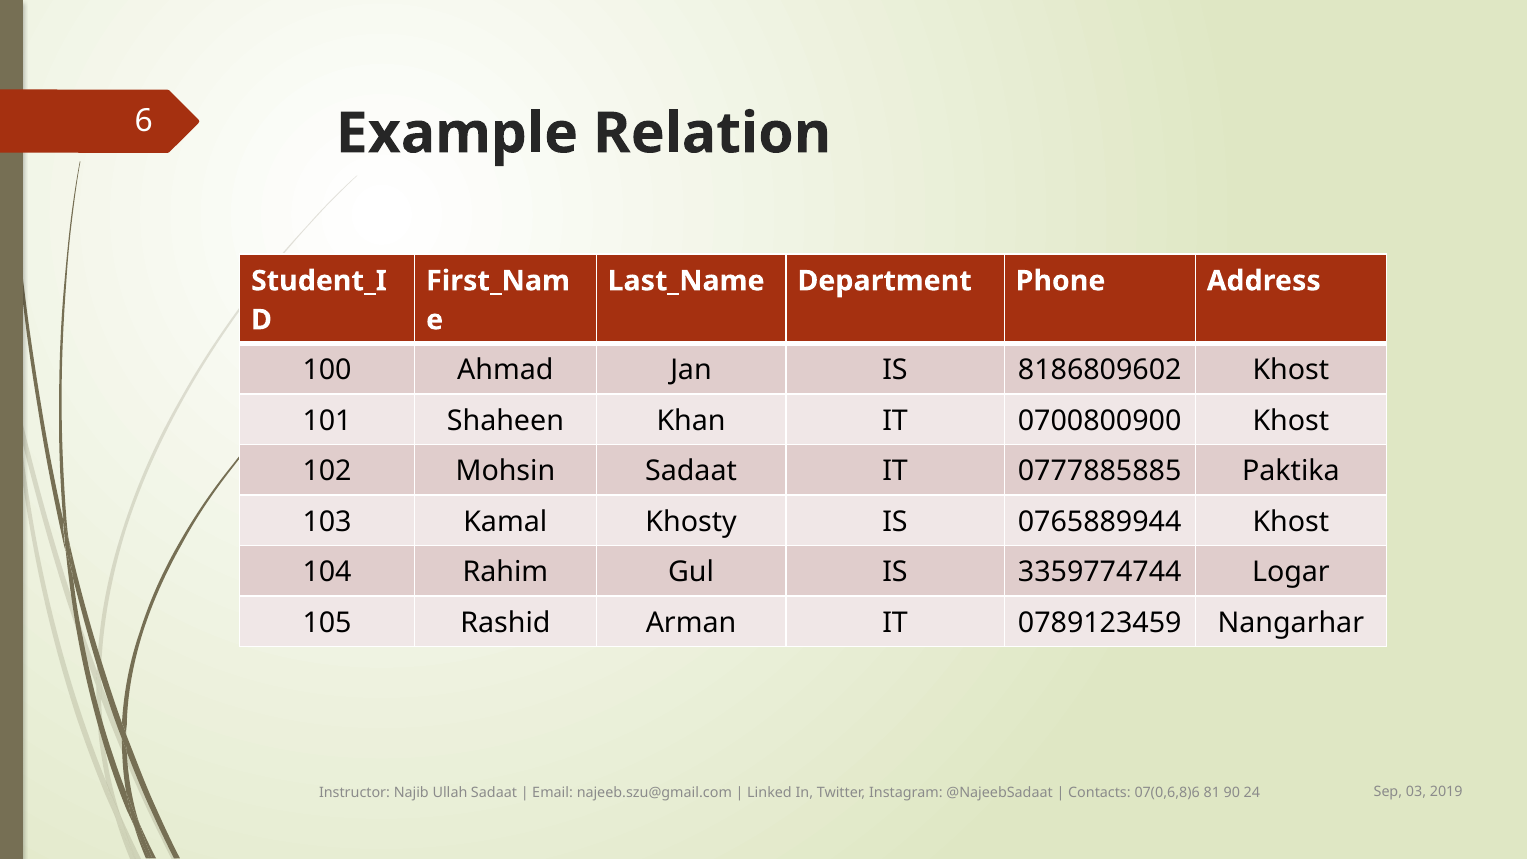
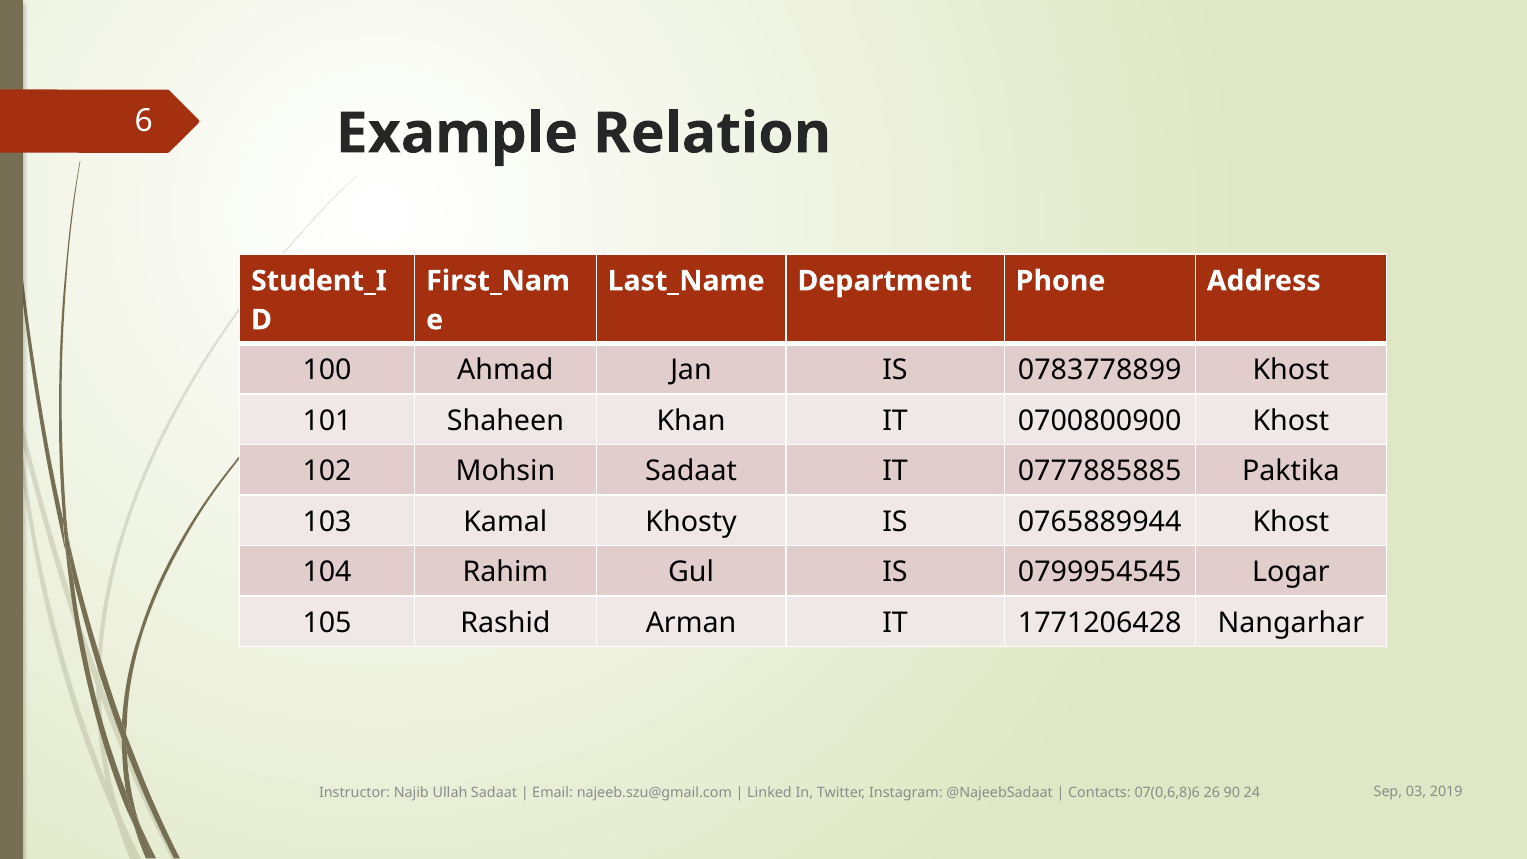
8186809602: 8186809602 -> 0783778899 (1100, 370)
3359774744: 3359774744 -> 0799954545 (1100, 572)
0789123459: 0789123459 -> 1771206428 (1100, 623)
81: 81 -> 26 (1212, 792)
